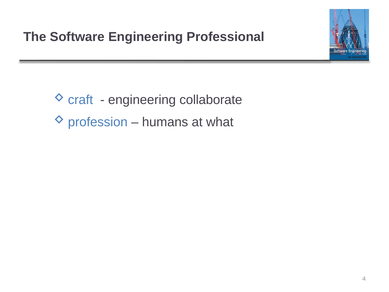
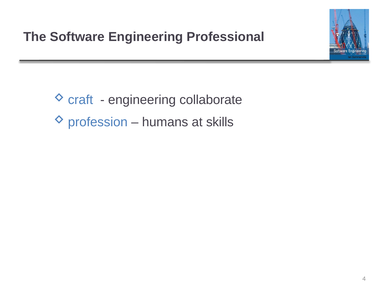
what: what -> skills (220, 122)
